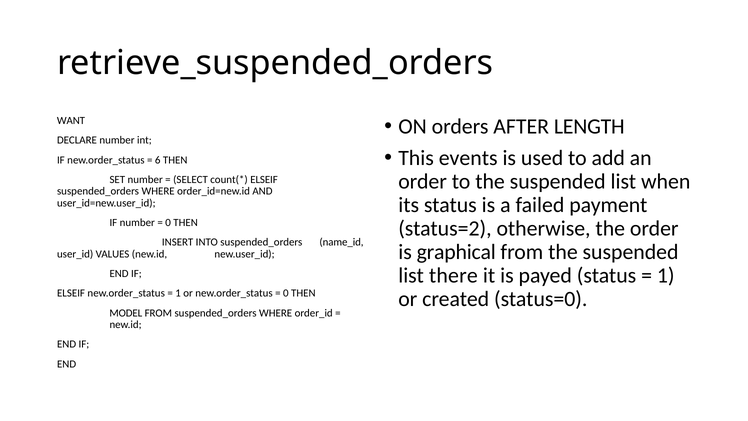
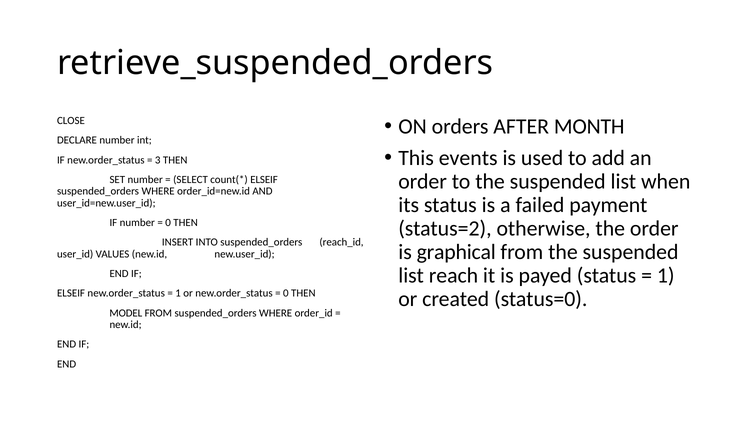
LENGTH: LENGTH -> MONTH (589, 126)
WANT: WANT -> CLOSE (71, 121)
6: 6 -> 3 (158, 160)
name_id: name_id -> reach_id (341, 242)
there: there -> reach (453, 275)
